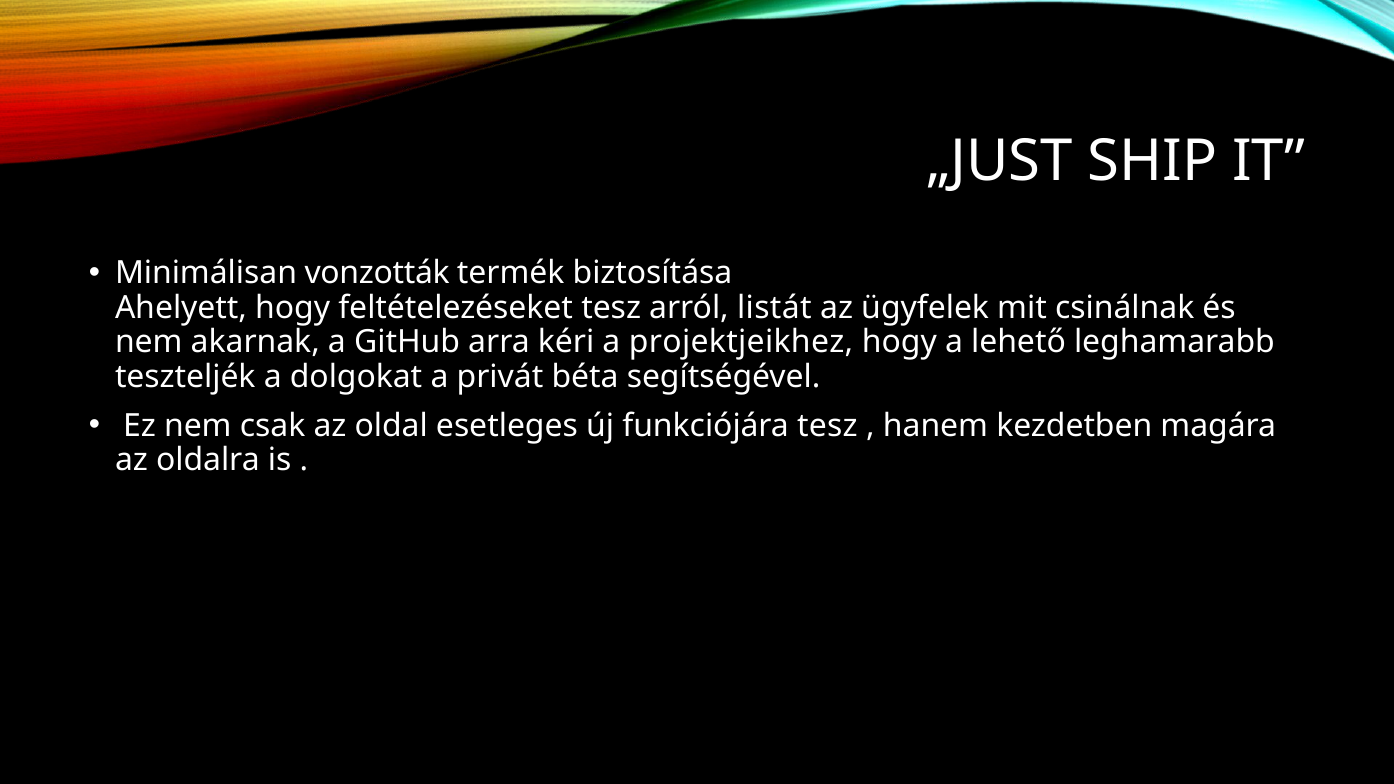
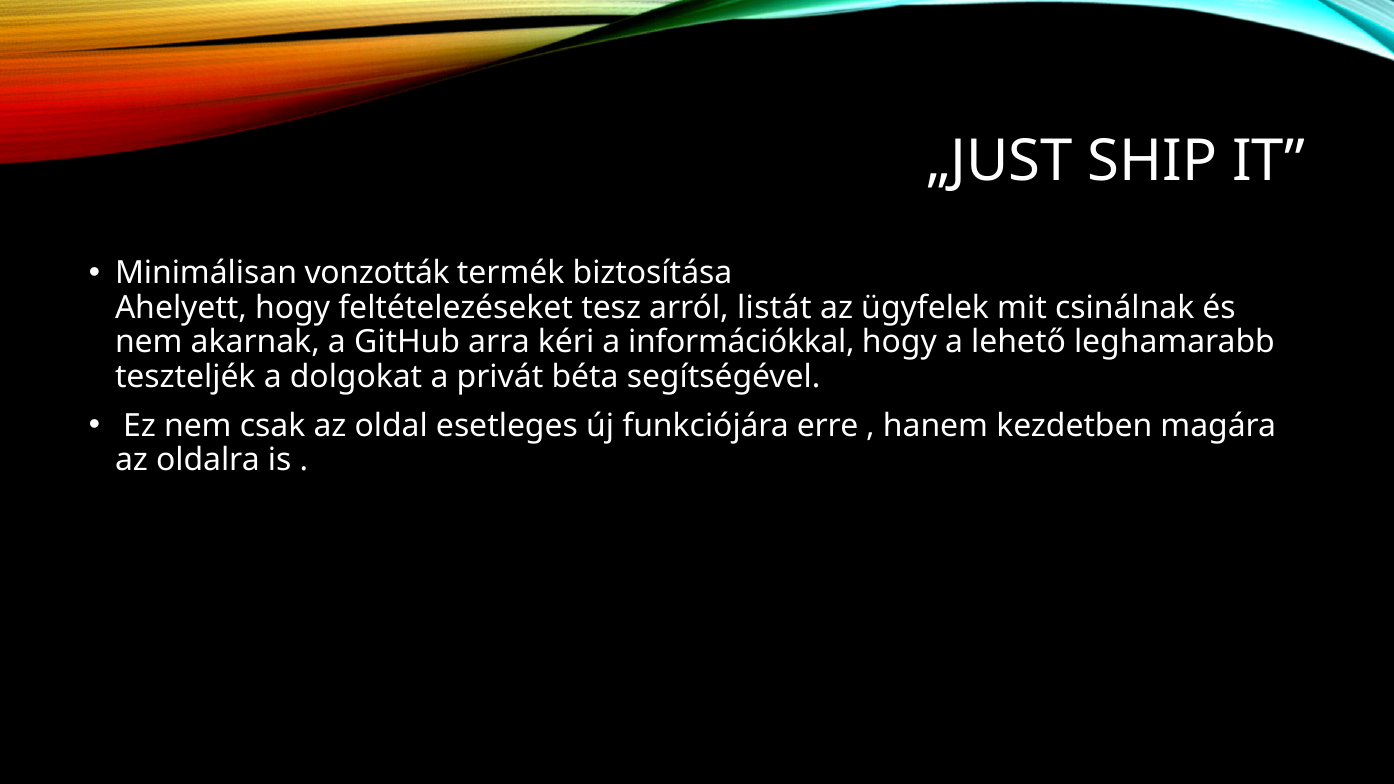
projektjeikhez: projektjeikhez -> információkkal (741, 342)
funkciójára tesz: tesz -> erre (828, 426)
